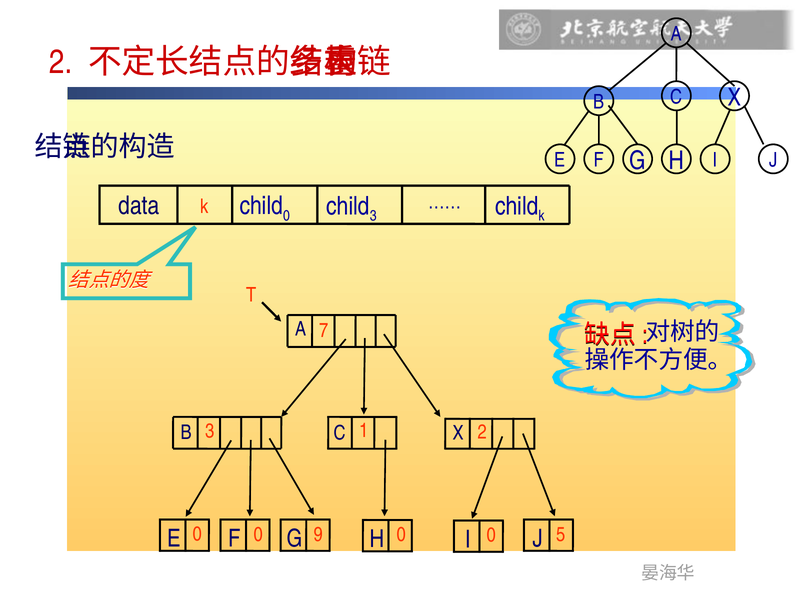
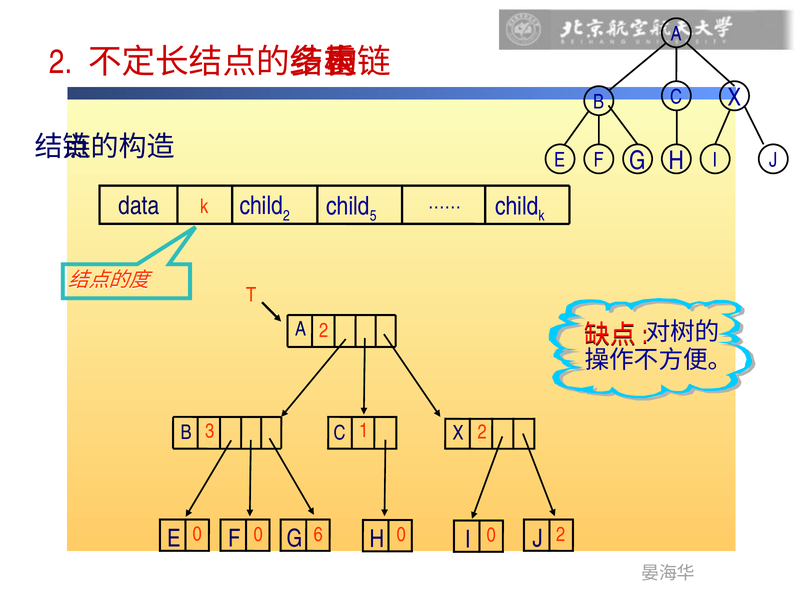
0: 0 -> 2 (286, 216)
3: 3 -> 5 (373, 216)
A 7: 7 -> 2 (324, 331)
9: 9 -> 6 (318, 535)
0 5: 5 -> 2 (561, 535)
